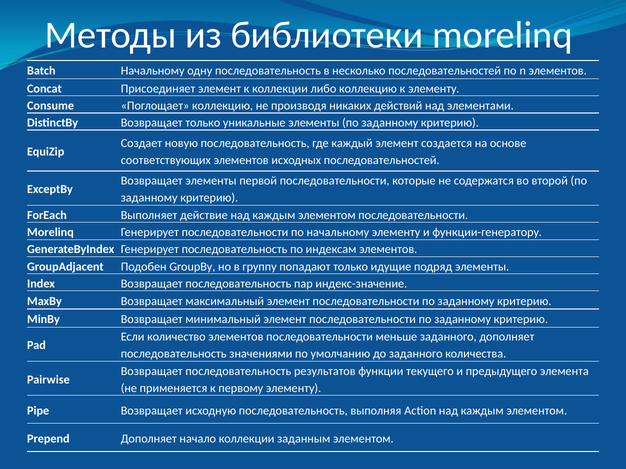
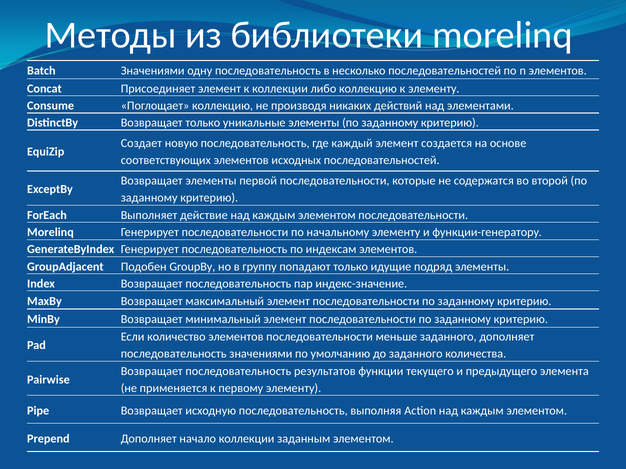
Batch Начальному: Начальному -> Значениями (153, 71)
